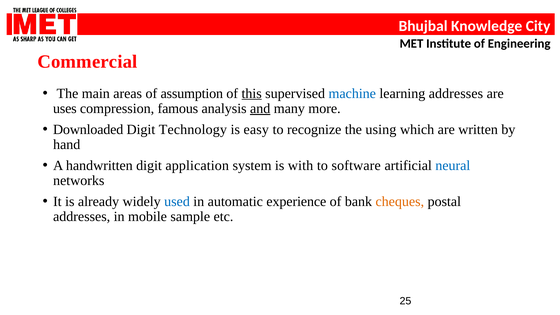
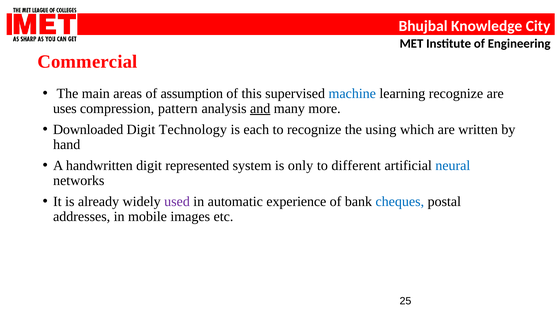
this underline: present -> none (252, 93)
learning addresses: addresses -> recognize (456, 93)
famous: famous -> pattern (178, 108)
easy: easy -> each (256, 129)
application: application -> represented (197, 166)
with: with -> only (301, 166)
software: software -> different (356, 166)
used colour: blue -> purple (177, 202)
cheques colour: orange -> blue (400, 202)
sample: sample -> images (190, 217)
